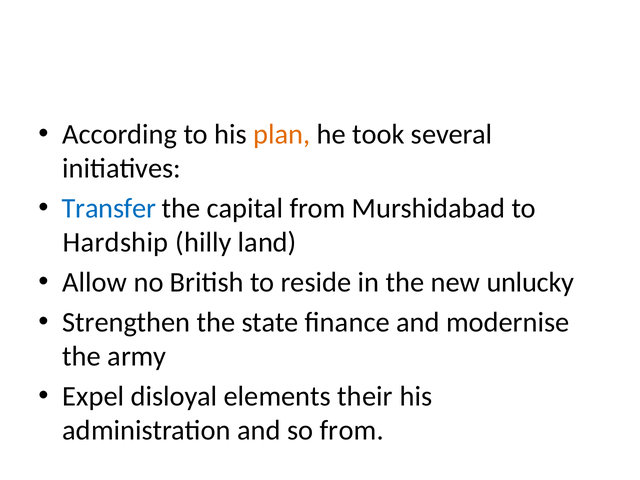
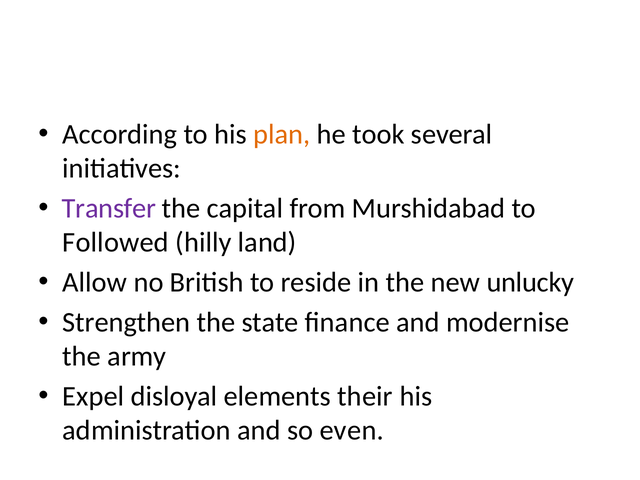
Transfer colour: blue -> purple (109, 208)
Hardship: Hardship -> Followed (116, 242)
so from: from -> even (352, 430)
